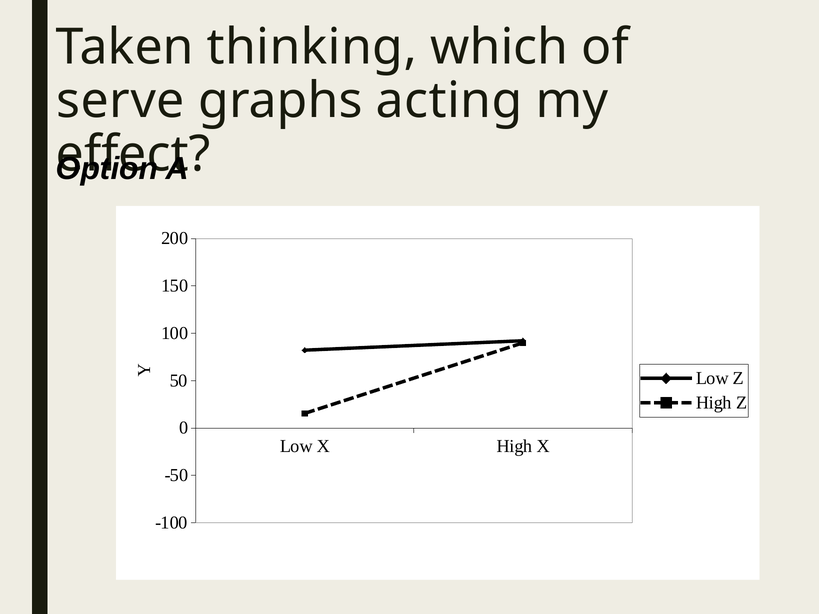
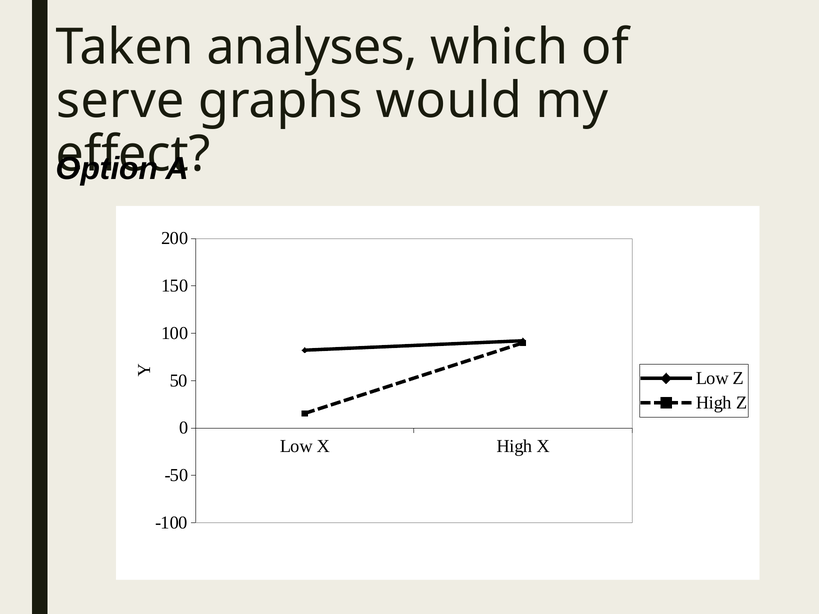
thinking: thinking -> analyses (312, 47)
acting: acting -> would (449, 101)
